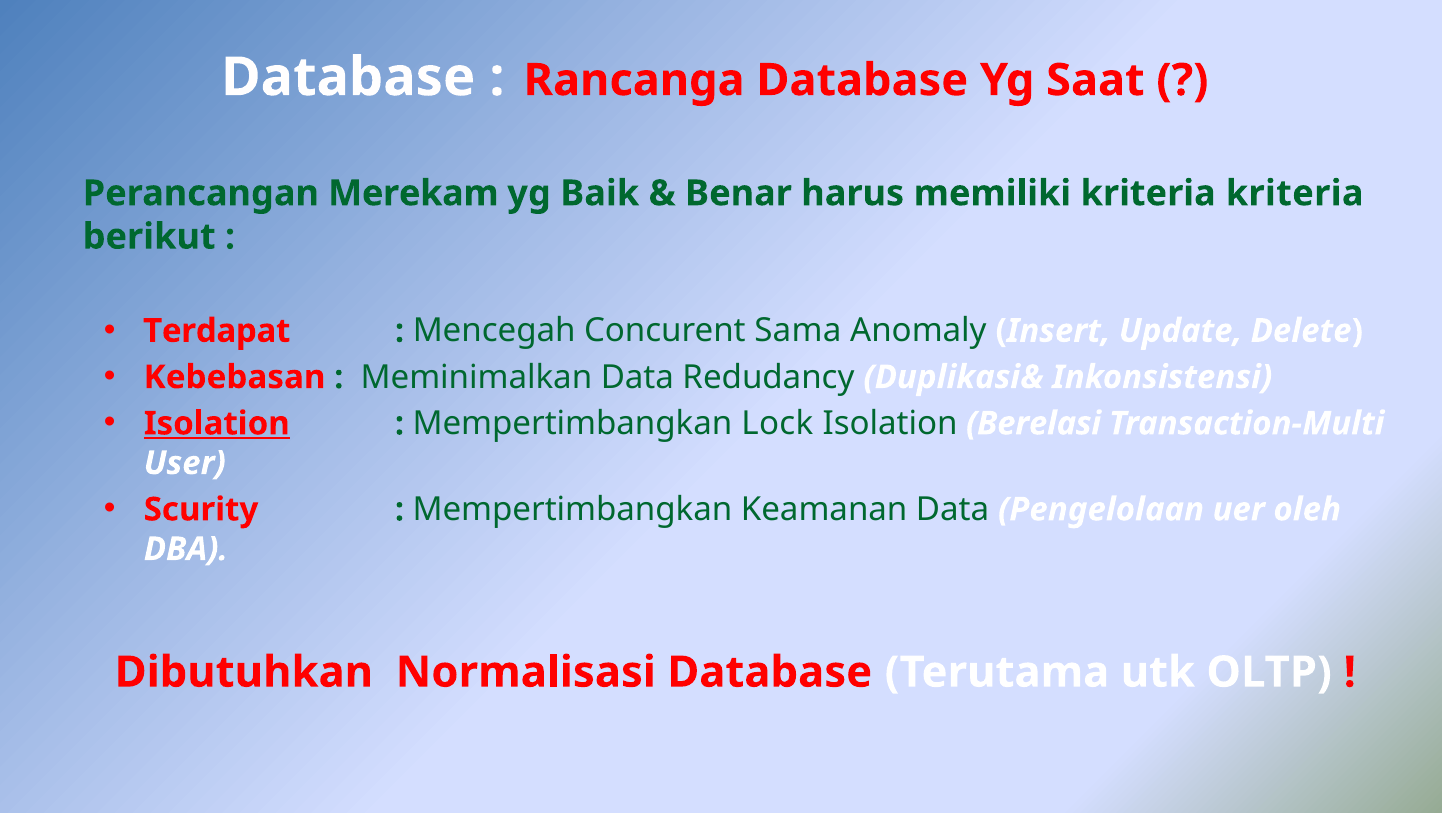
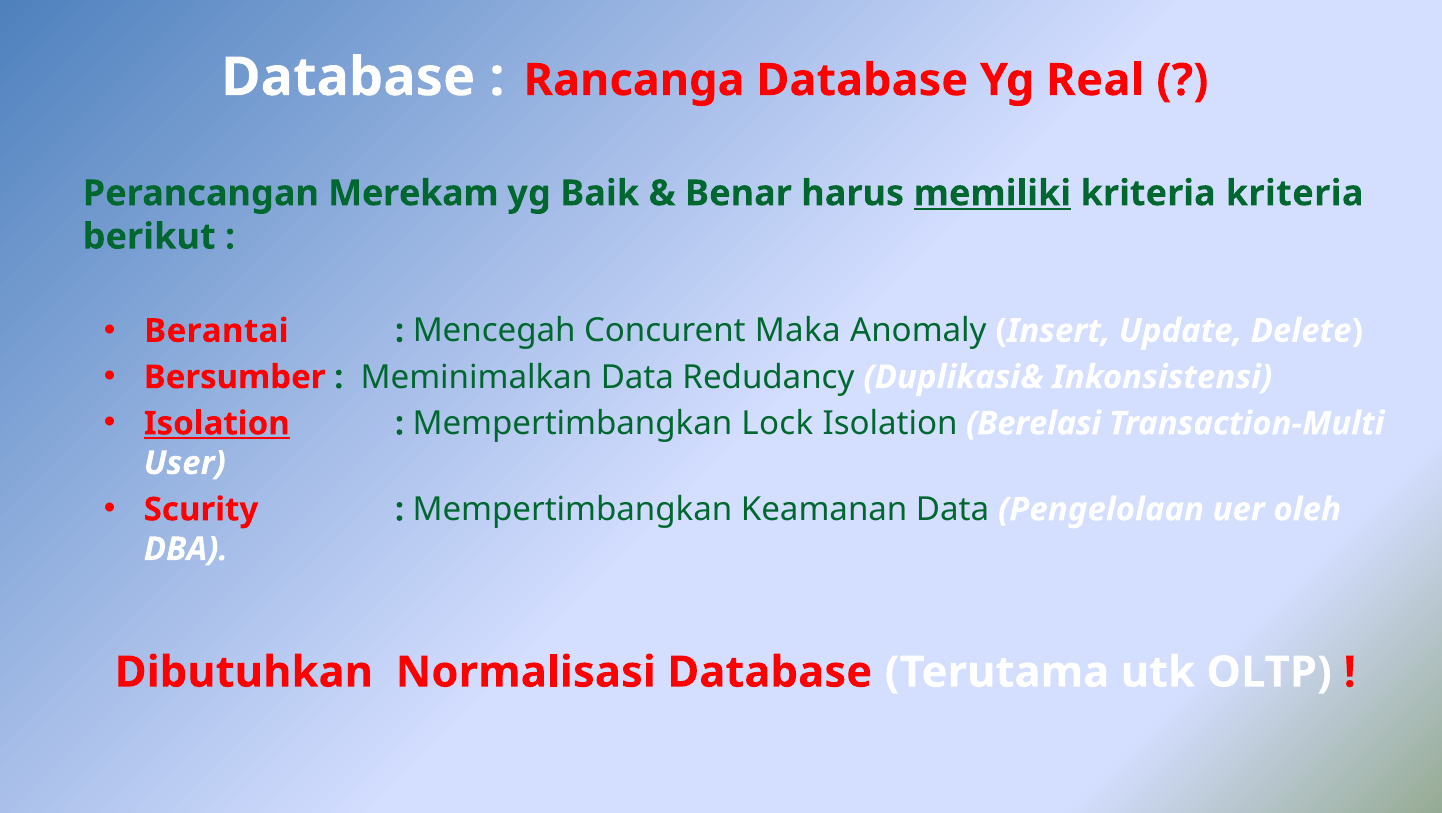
Saat: Saat -> Real (1095, 80)
memiliki underline: none -> present (992, 193)
Terdapat: Terdapat -> Berantai (216, 331)
Sama: Sama -> Maka (798, 331)
Kebebasan: Kebebasan -> Bersumber (235, 377)
